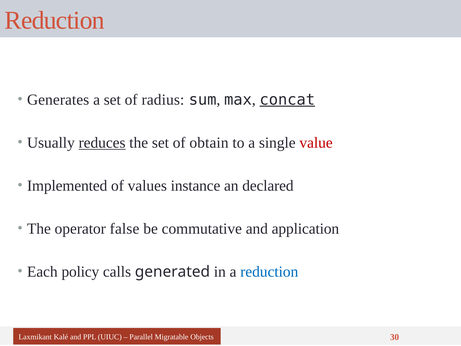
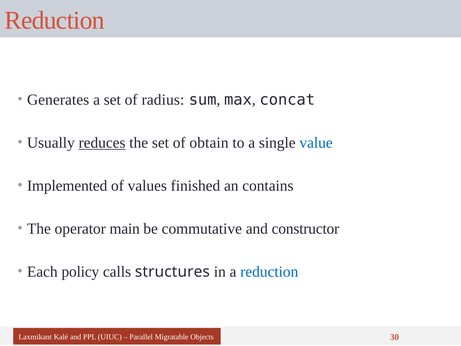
concat underline: present -> none (287, 100)
value colour: red -> blue (316, 143)
instance: instance -> finished (195, 186)
declared: declared -> contains (268, 186)
false: false -> main (125, 229)
application: application -> constructor (305, 229)
generated: generated -> structures (172, 272)
